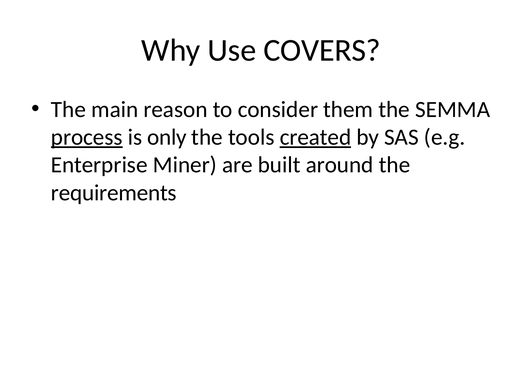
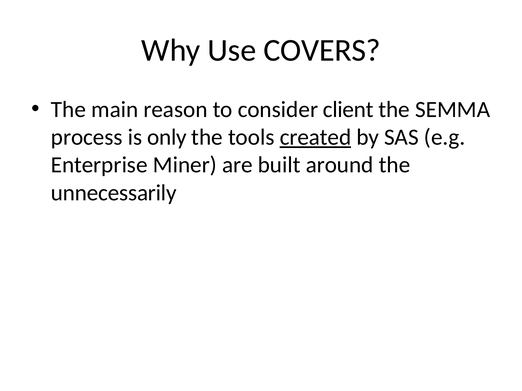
them: them -> client (348, 110)
process underline: present -> none (87, 137)
requirements: requirements -> unnecessarily (114, 193)
